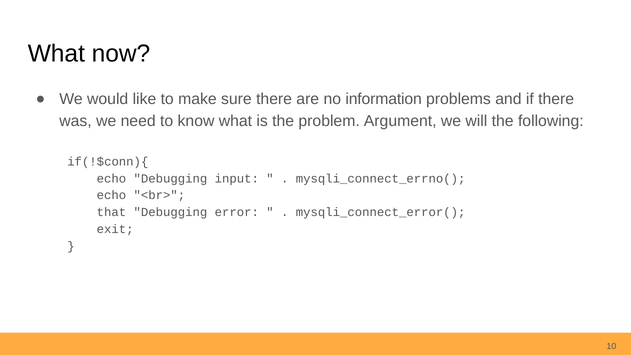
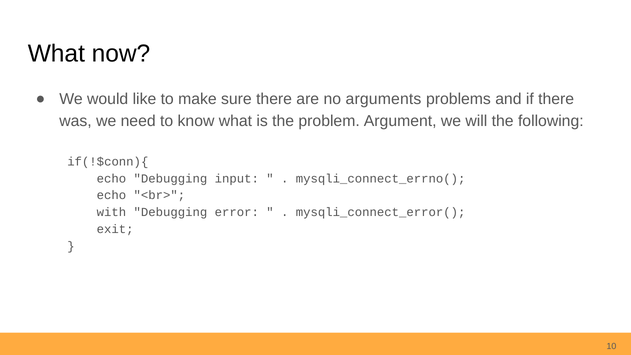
information: information -> arguments (383, 99)
that: that -> with (111, 212)
